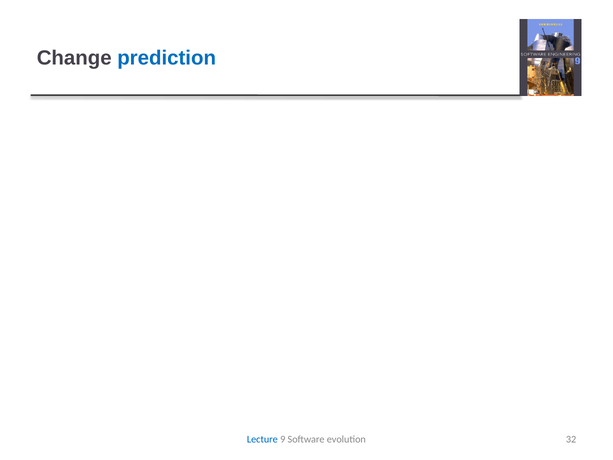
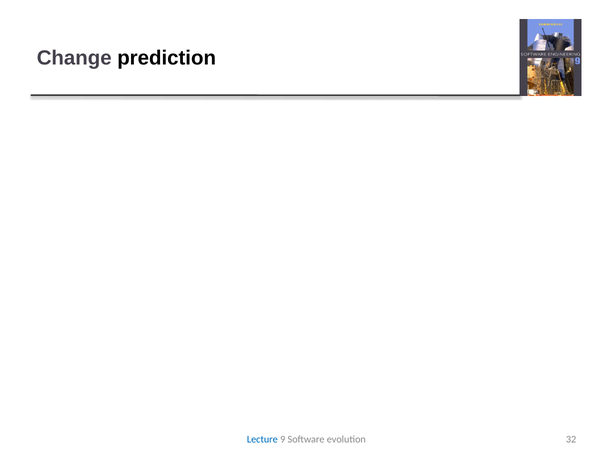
prediction colour: blue -> black (167, 58)
